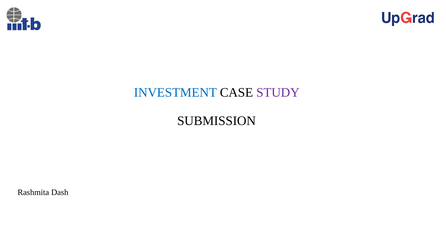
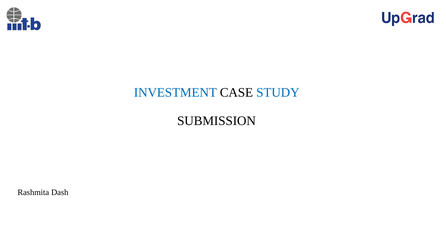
STUDY colour: purple -> blue (278, 93)
